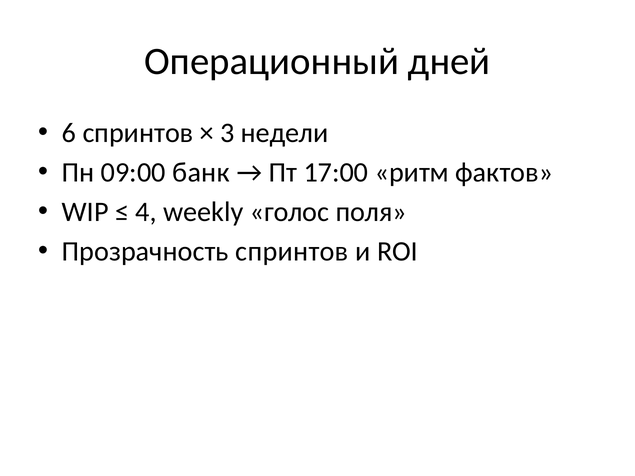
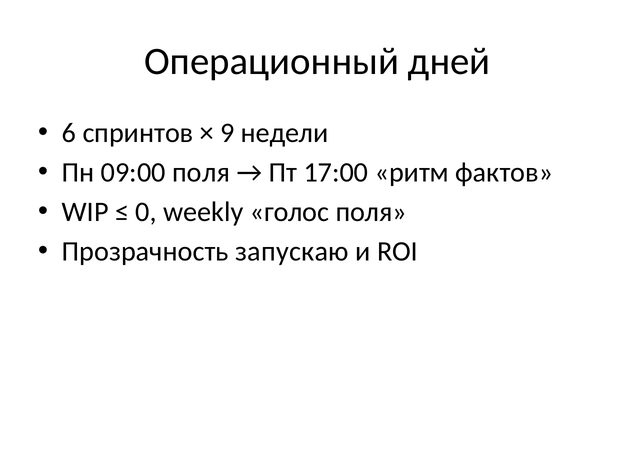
3: 3 -> 9 (227, 133)
09:00 банк: банк -> поля (201, 173)
4: 4 -> 0 (146, 212)
Прозрачность спринтов: спринтов -> запускаю (292, 252)
